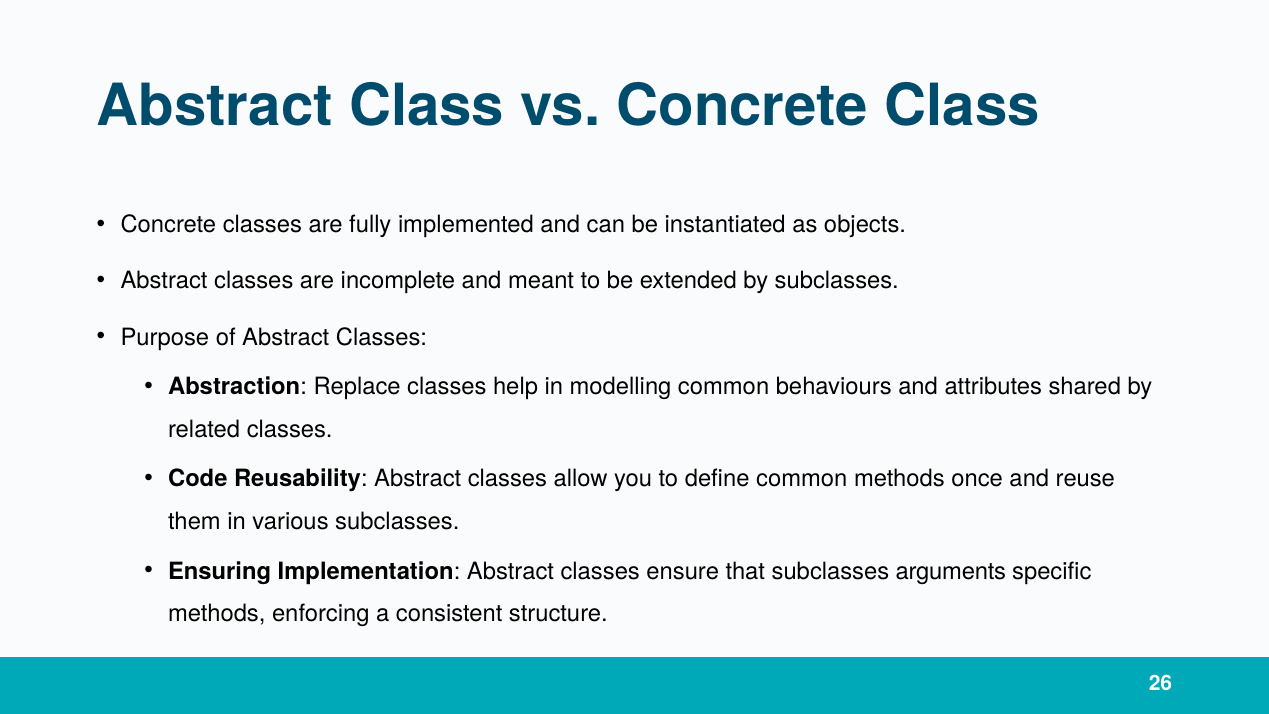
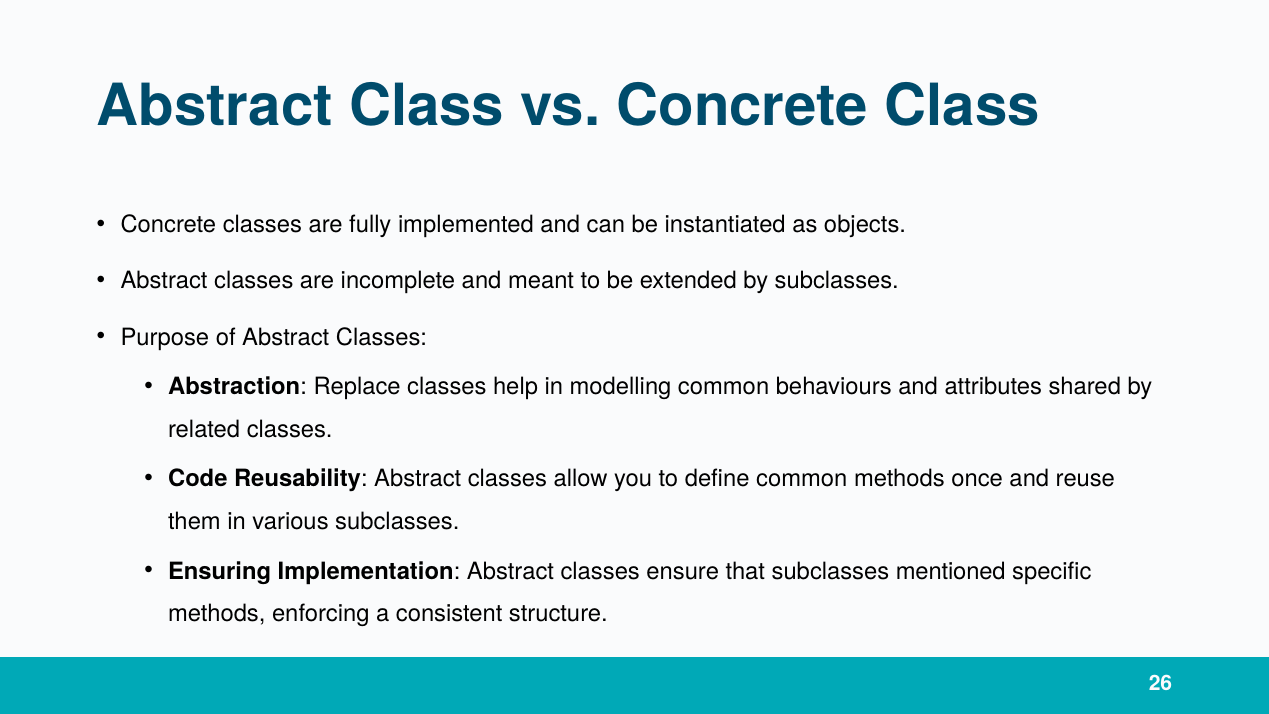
arguments: arguments -> mentioned (951, 571)
